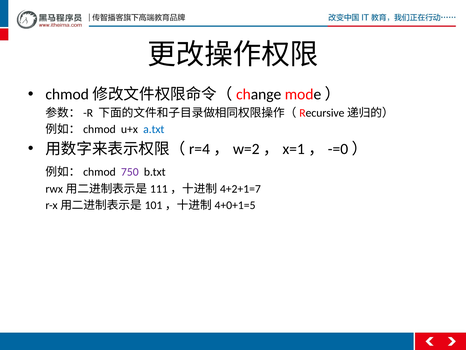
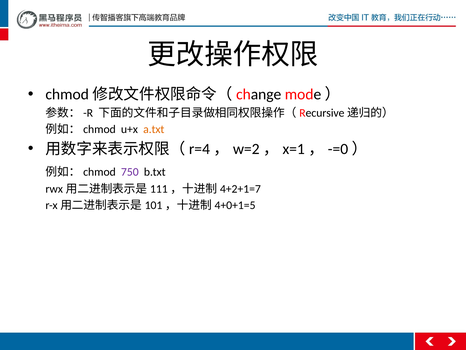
a.txt colour: blue -> orange (154, 129)
